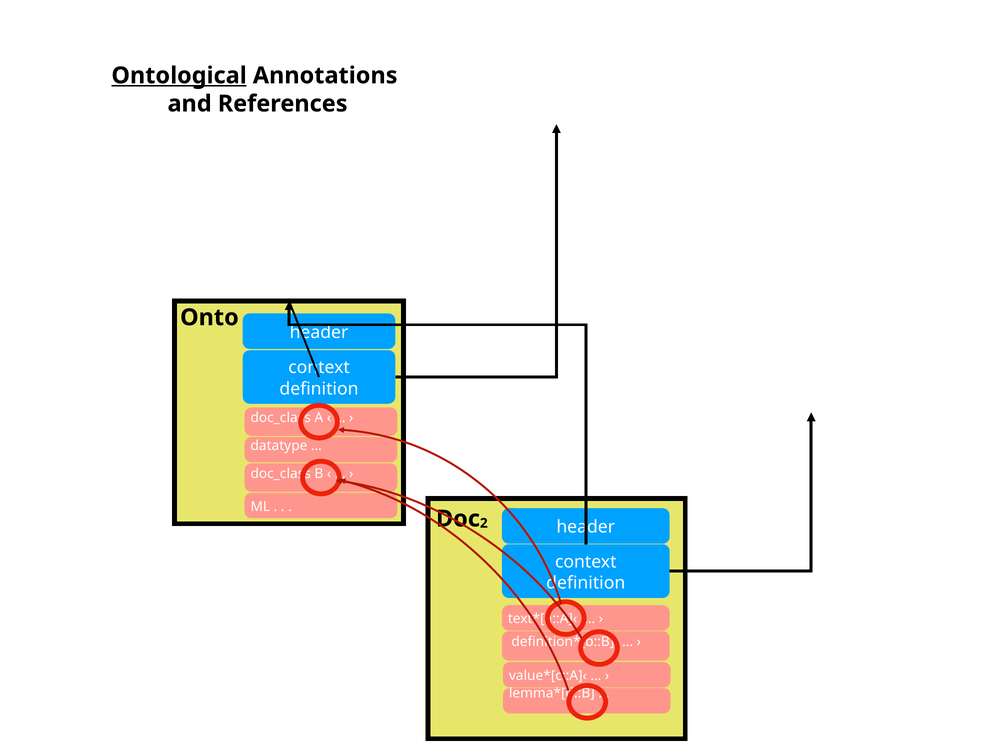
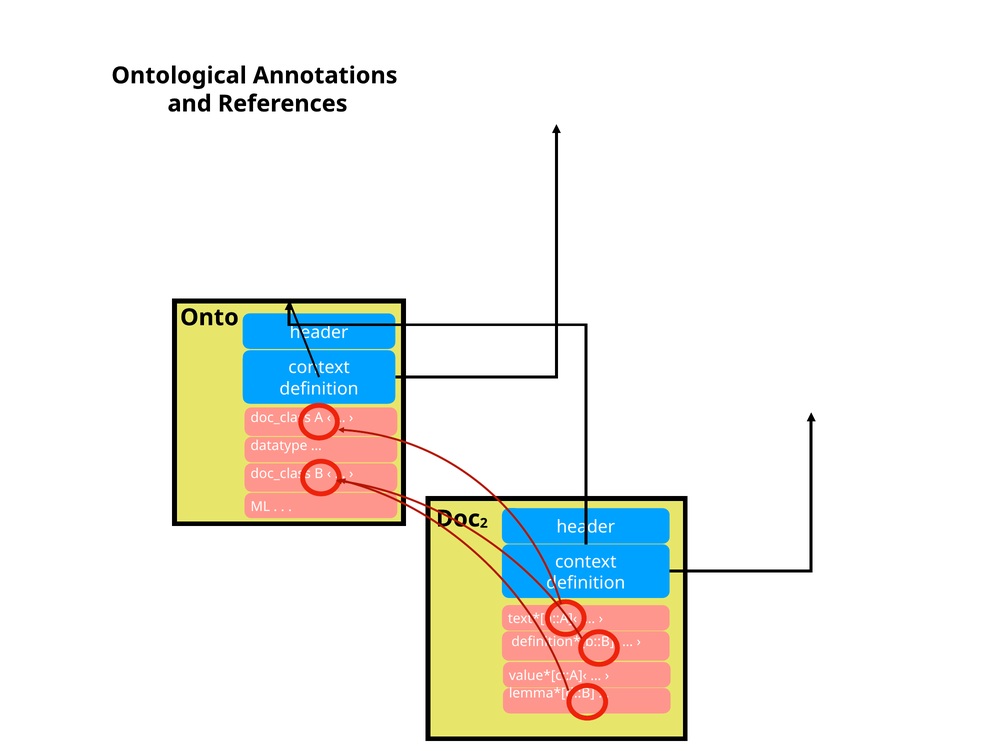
Ontological underline: present -> none (179, 76)
